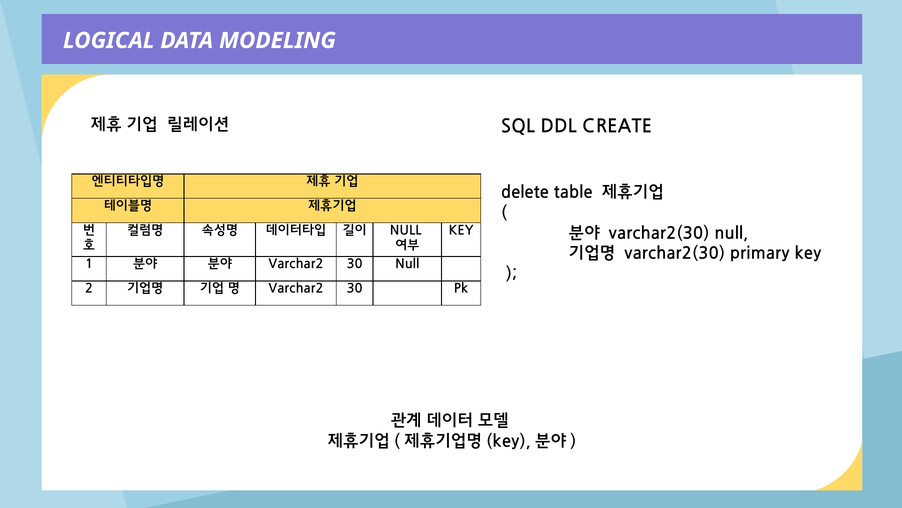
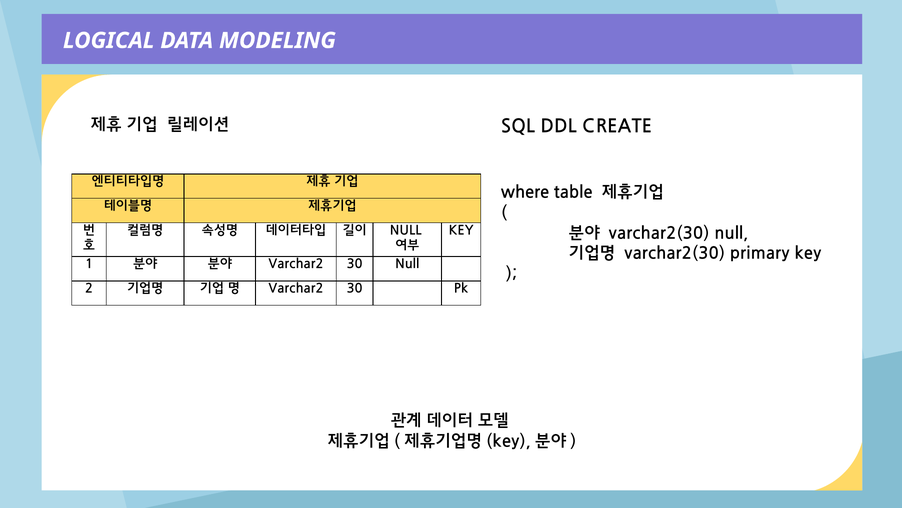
delete: delete -> where (525, 192)
